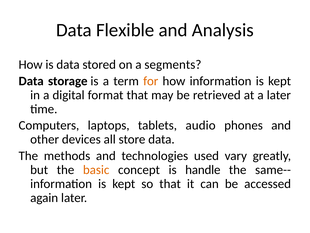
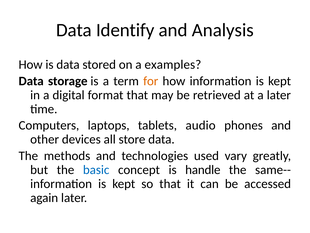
Flexible: Flexible -> Identify (125, 30)
segments: segments -> examples (173, 64)
basic colour: orange -> blue (96, 170)
